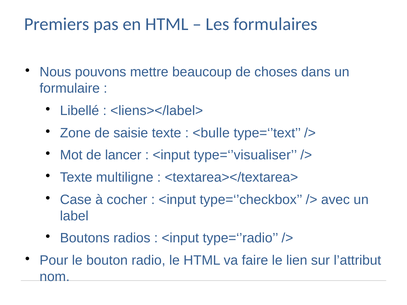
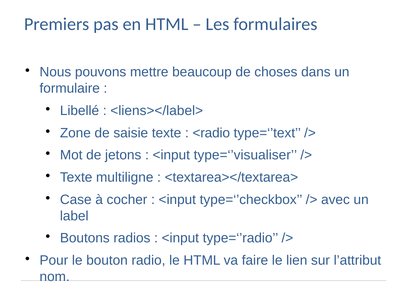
<bulle: <bulle -> <radio (211, 133)
lancer: lancer -> jetons (123, 155)
